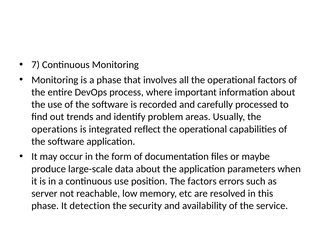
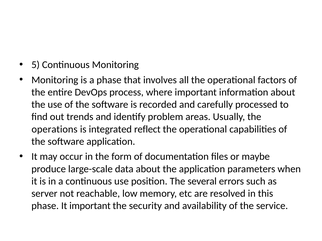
7: 7 -> 5 (36, 65)
The factors: factors -> several (202, 182)
It detection: detection -> important (90, 206)
